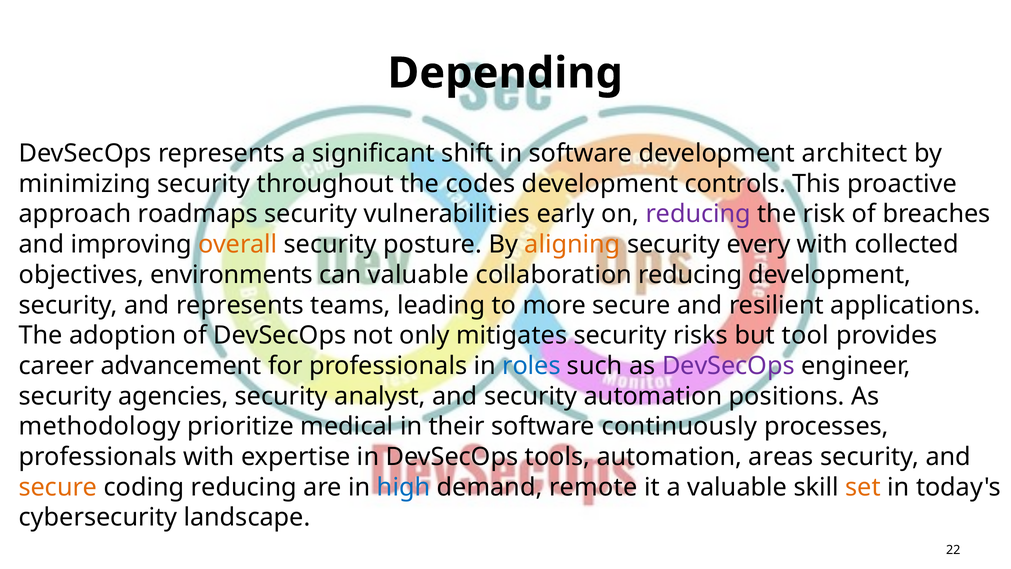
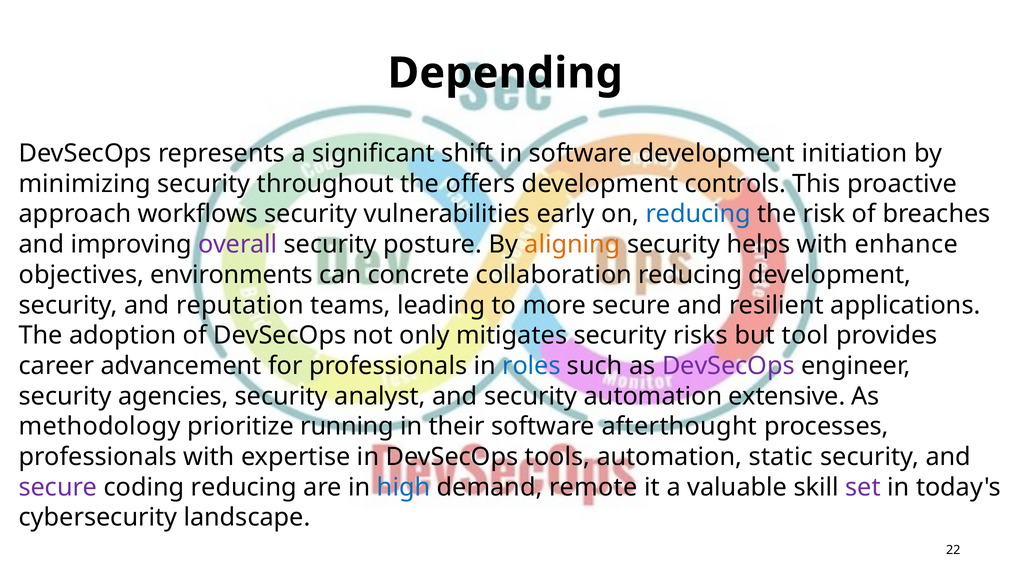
architect: architect -> initiation (855, 153)
codes: codes -> offers (481, 184)
roadmaps: roadmaps -> workflows (198, 214)
reducing colour: purple -> blue (698, 214)
overall colour: orange -> purple (238, 244)
every: every -> helps (759, 244)
collected: collected -> enhance (906, 244)
can valuable: valuable -> concrete (419, 275)
and represents: represents -> reputation (240, 305)
positions: positions -> extensive (787, 396)
medical: medical -> running (347, 426)
continuously: continuously -> afterthought (679, 426)
areas: areas -> static (781, 457)
secure colour: orange -> purple (58, 487)
set colour: orange -> purple (863, 487)
